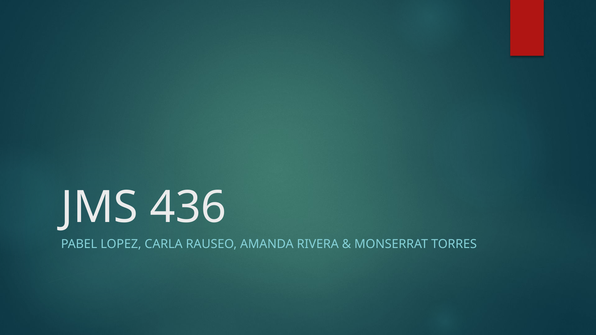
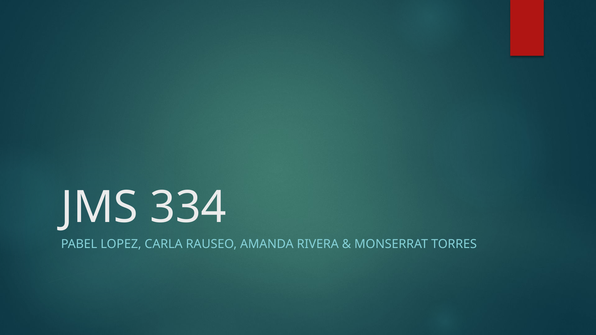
436: 436 -> 334 (188, 208)
